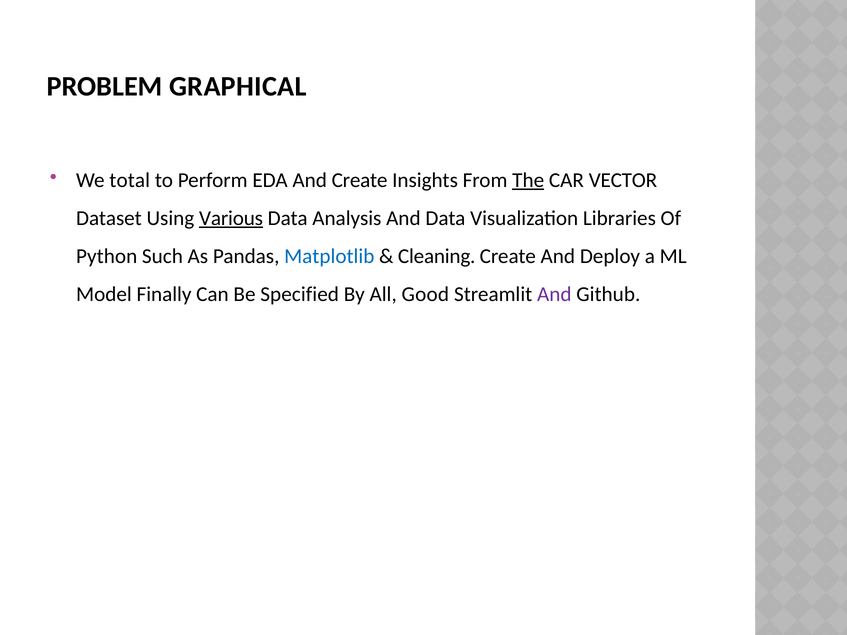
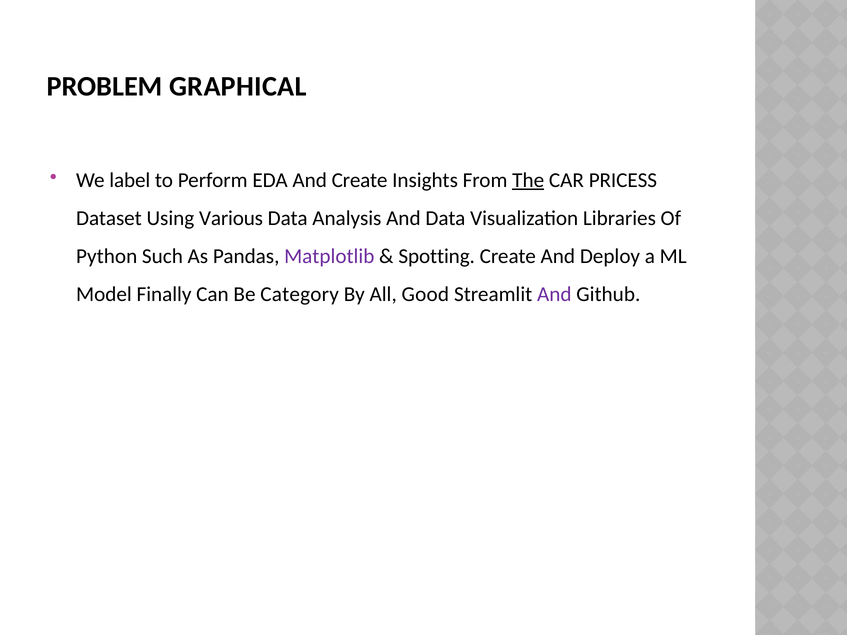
total: total -> label (130, 180)
VECTOR: VECTOR -> PRICESS (623, 180)
Various underline: present -> none (231, 218)
Matplotlib colour: blue -> purple (329, 256)
Cleaning: Cleaning -> Spotting (437, 256)
Specified: Specified -> Category (300, 294)
